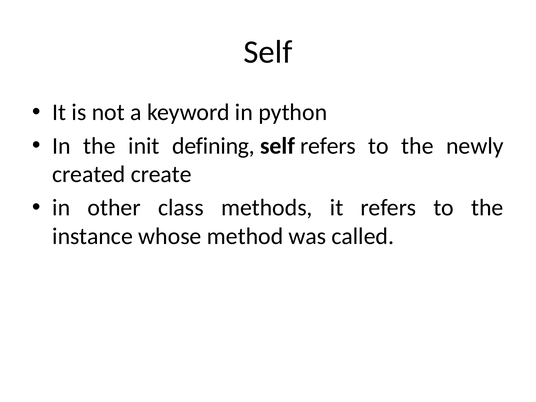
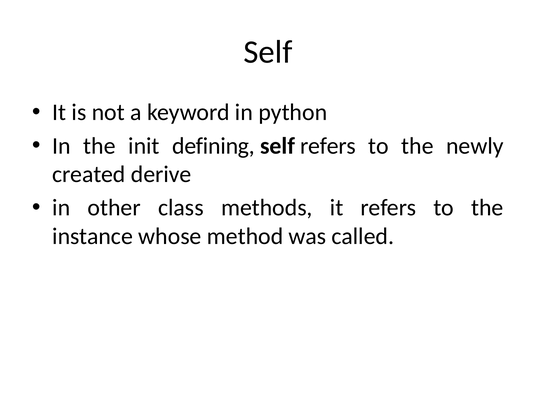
create: create -> derive (161, 174)
